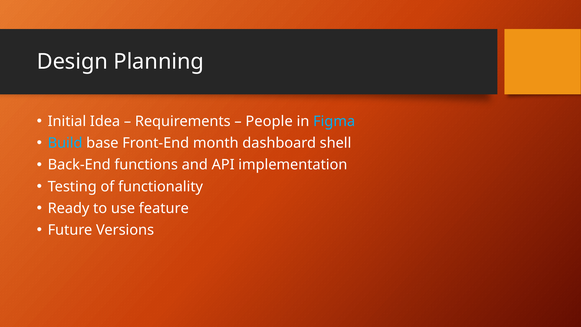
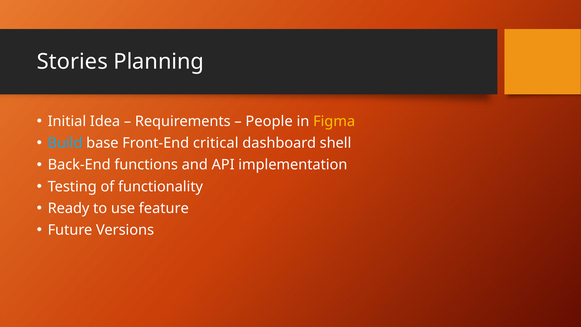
Design: Design -> Stories (72, 62)
Figma colour: light blue -> yellow (334, 121)
month: month -> critical (216, 143)
